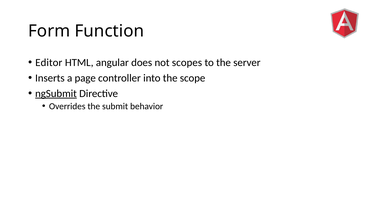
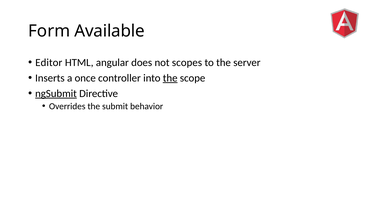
Function: Function -> Available (109, 31)
page: page -> once (85, 78)
the underline: none -> present (170, 78)
